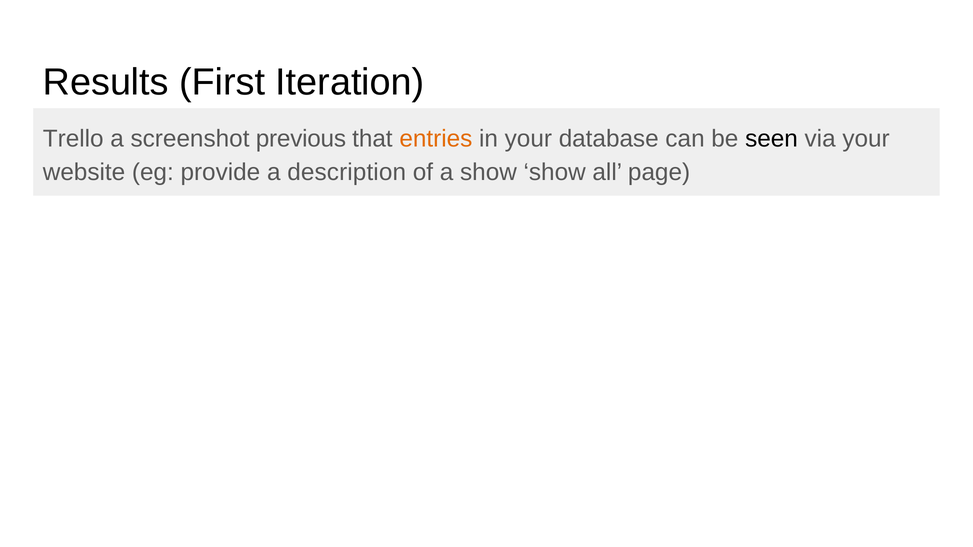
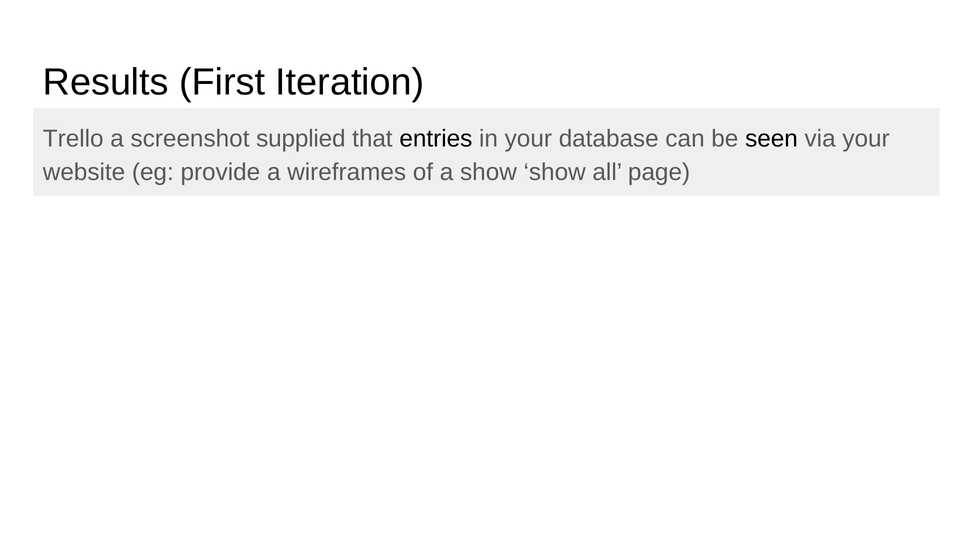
previous: previous -> supplied (301, 139)
entries colour: orange -> black (436, 139)
description: description -> wireframes (347, 172)
